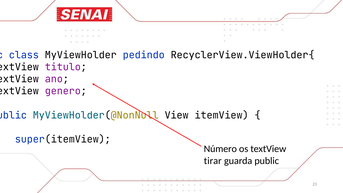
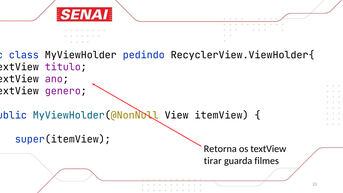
Número: Número -> Retorna (220, 149)
guarda public: public -> filmes (267, 161)
